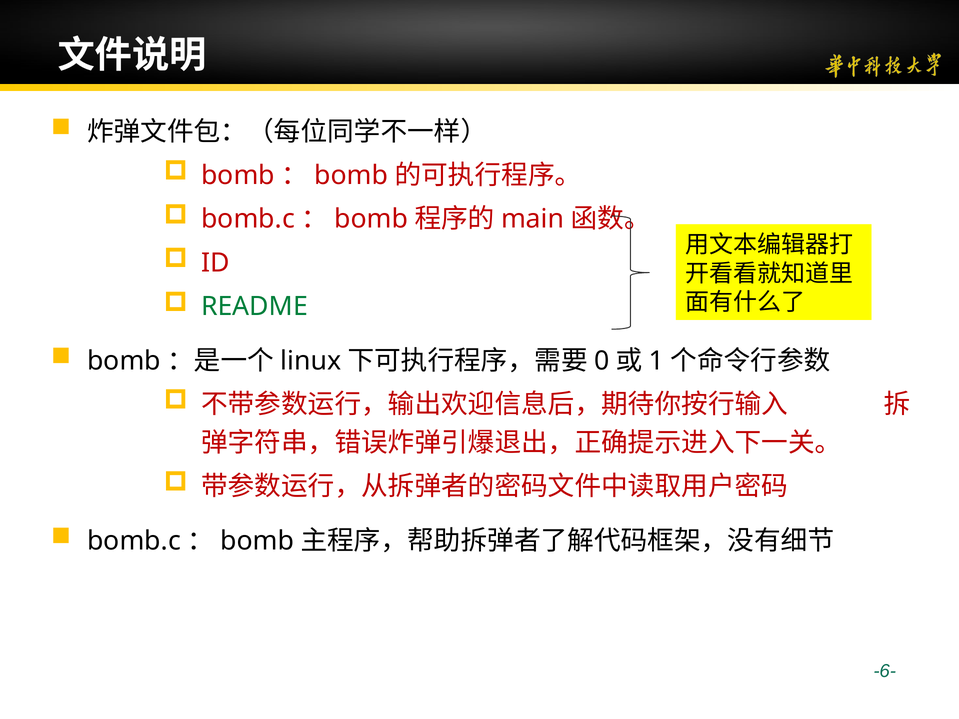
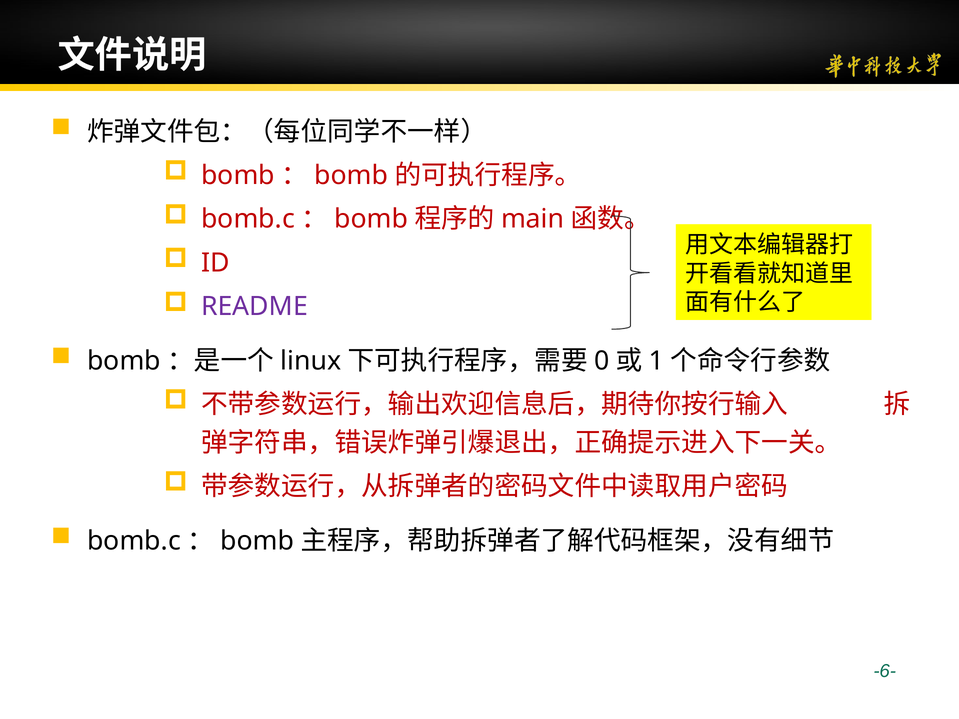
README colour: green -> purple (255, 307)
